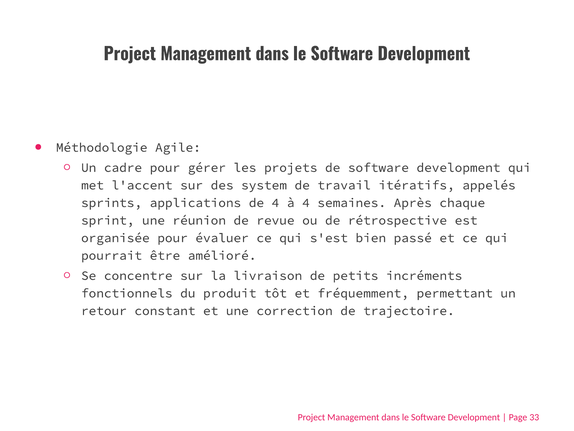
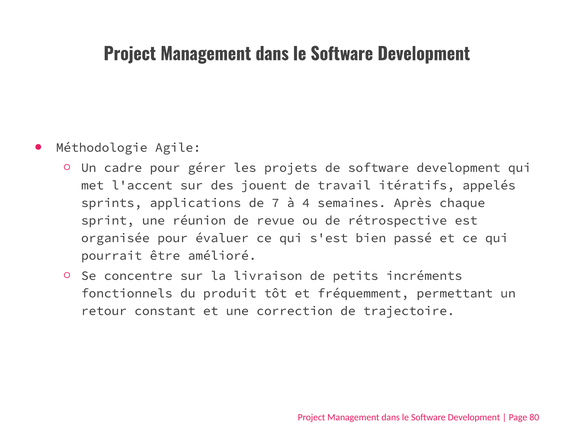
system: system -> jouent (264, 185)
de 4: 4 -> 7 (275, 203)
33: 33 -> 80 (534, 417)
